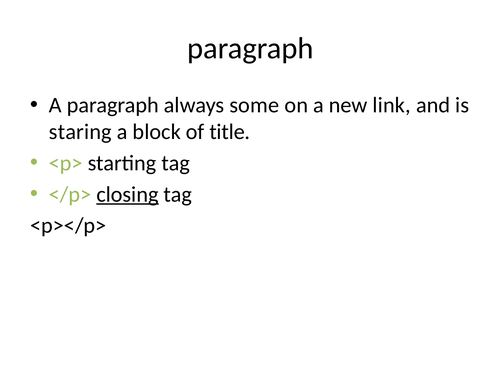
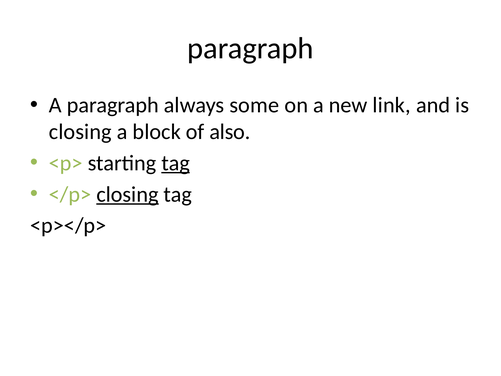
staring: staring -> closing (80, 132)
title: title -> also (230, 132)
tag underline: none -> present (176, 163)
